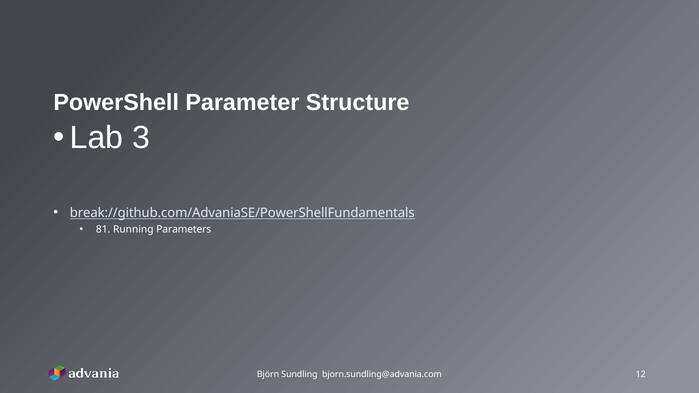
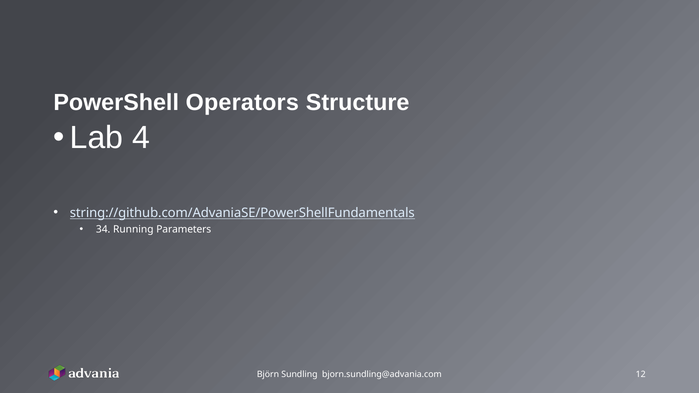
Parameter: Parameter -> Operators (242, 103)
3: 3 -> 4 (141, 138)
break://github.com/AdvaniaSE/PowerShellFundamentals: break://github.com/AdvaniaSE/PowerShellFundamentals -> string://github.com/AdvaniaSE/PowerShellFundamentals (242, 213)
81: 81 -> 34 (103, 230)
